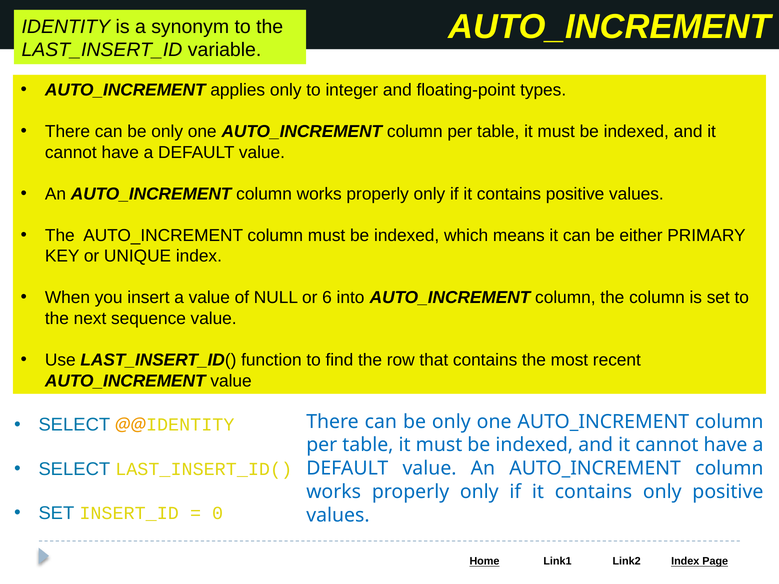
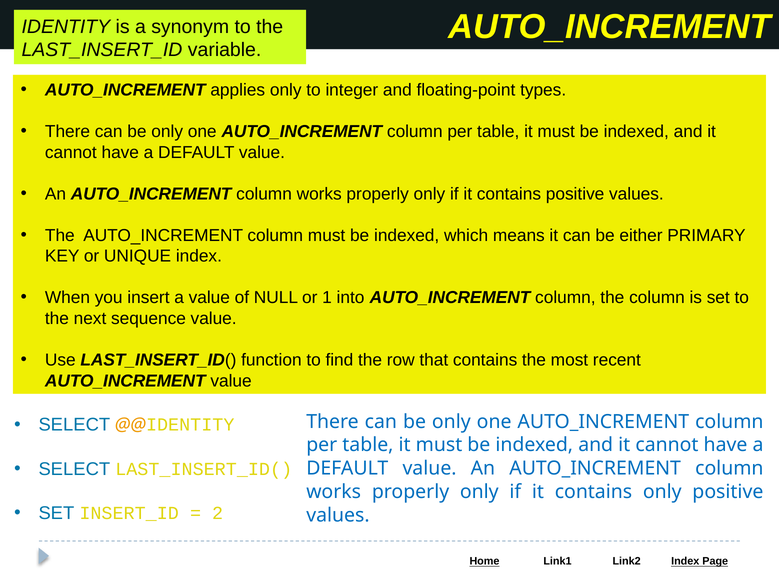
6: 6 -> 1 (327, 298)
0: 0 -> 2 (218, 513)
